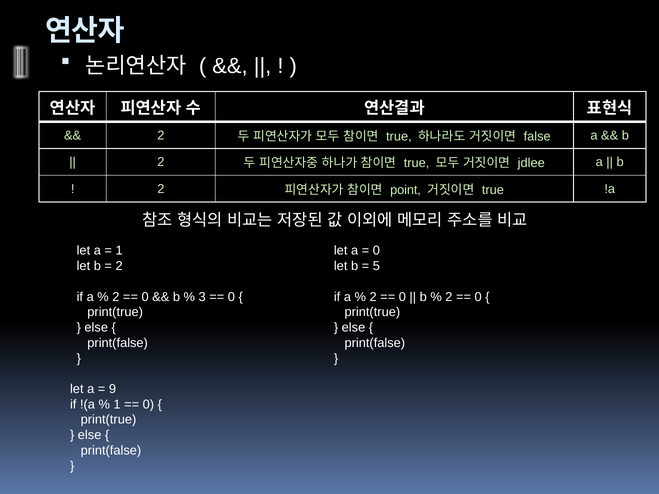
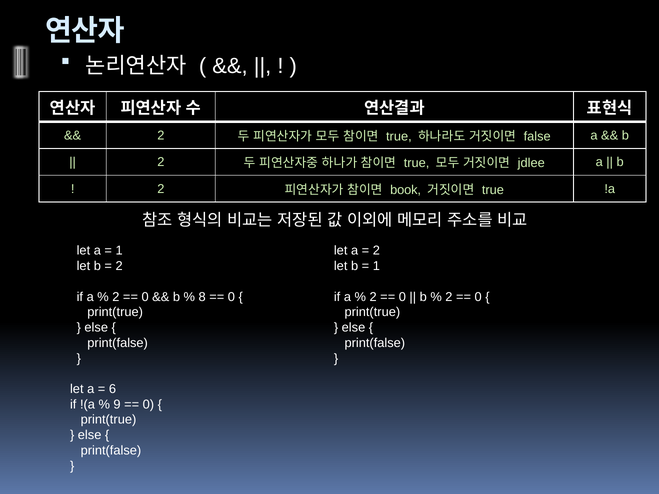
point: point -> book (406, 190)
0: 0 -> 2 (376, 251)
5: 5 -> 1 (376, 266)
3: 3 -> 8 (202, 297)
9: 9 -> 6 (112, 389)
1: 1 -> 9 (117, 405)
